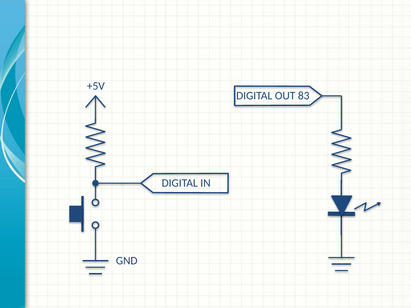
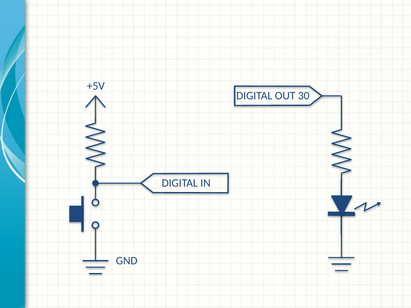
83: 83 -> 30 (304, 96)
